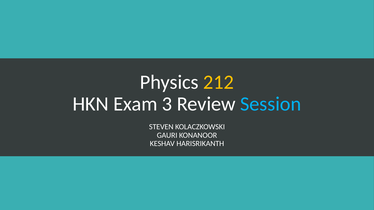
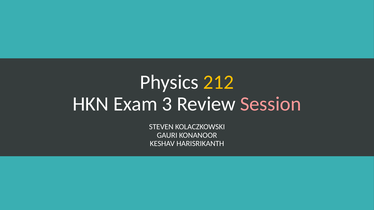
Session colour: light blue -> pink (271, 104)
